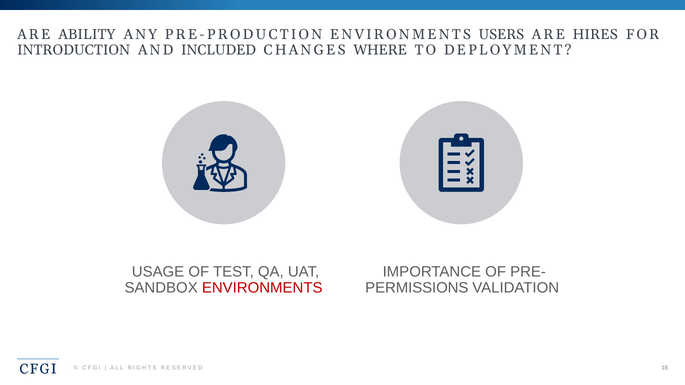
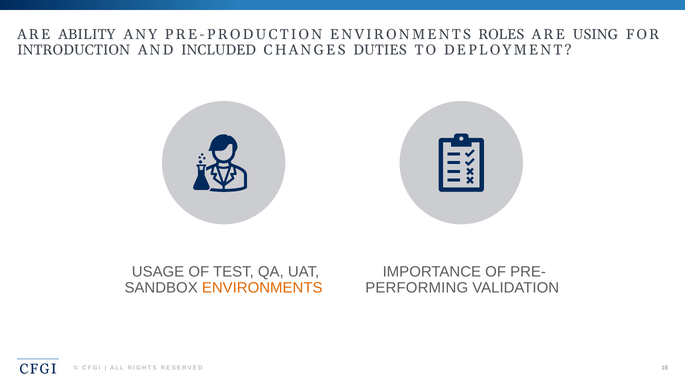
USERS: USERS -> ROLES (501, 35)
HIRES: HIRES -> USING (595, 35)
WHERE: WHERE -> DUTIES (380, 50)
ENVIRONMENTS colour: red -> orange (262, 288)
PERMISSIONS: PERMISSIONS -> PERFORMING (417, 288)
